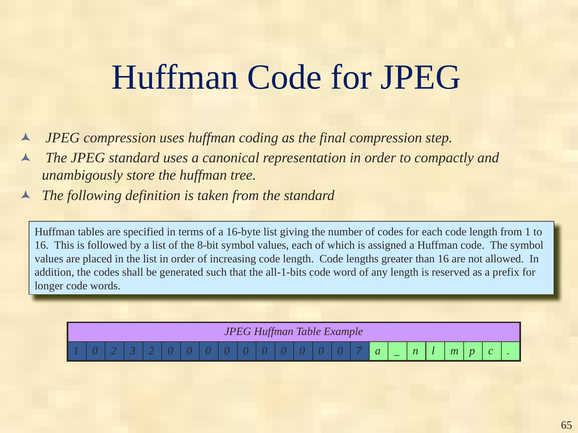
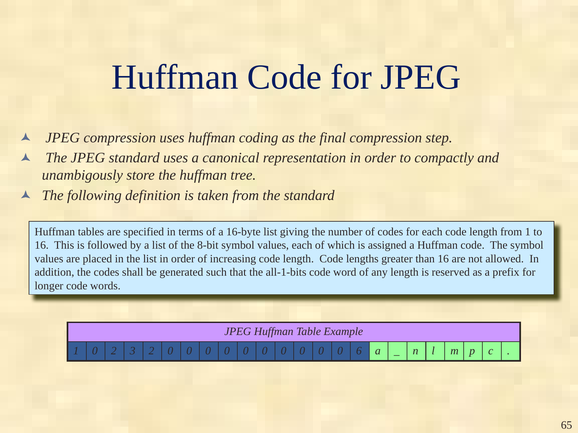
7: 7 -> 6 (359, 351)
